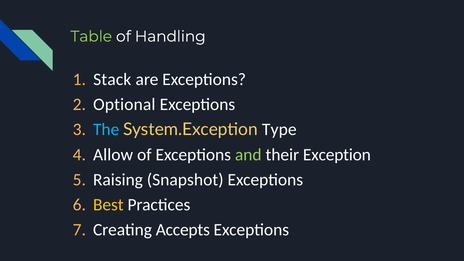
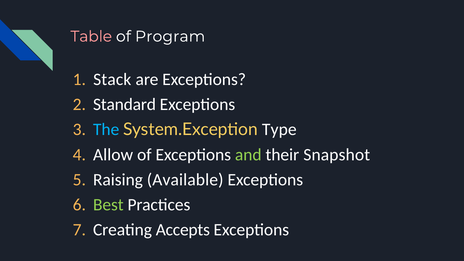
Table colour: light green -> pink (91, 36)
Handling: Handling -> Program (170, 36)
Optional: Optional -> Standard (124, 105)
Exception: Exception -> Snapshot (337, 155)
Snapshot: Snapshot -> Available (185, 180)
Best colour: yellow -> light green (108, 205)
